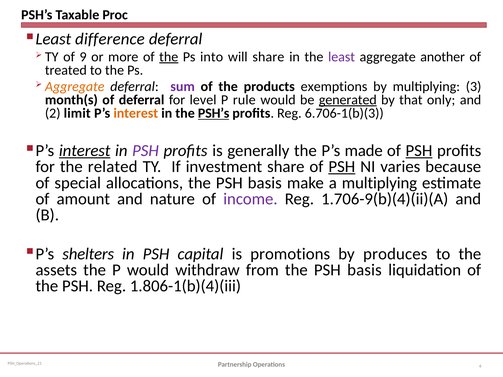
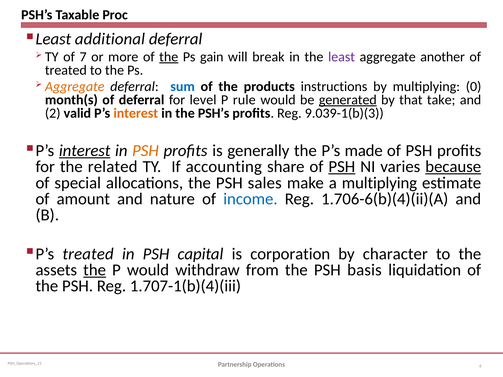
difference: difference -> additional (110, 39)
9: 9 -> 7 (83, 57)
into: into -> gain (212, 57)
will share: share -> break (268, 57)
sum colour: purple -> blue (183, 86)
exemptions: exemptions -> instructions (334, 86)
3: 3 -> 0 (474, 86)
only: only -> take (441, 100)
limit: limit -> valid (77, 113)
PSH’s underline: present -> none (214, 113)
6.706-1(b)(3: 6.706-1(b)(3 -> 9.039-1(b)(3 (344, 113)
PSH colour: purple -> orange (146, 151)
PSH underline: present -> none (419, 151)
investment: investment -> accounting (224, 167)
because underline: none -> present (453, 167)
allocations the PSH basis: basis -> sales (265, 183)
income colour: purple -> blue (250, 199)
1.706-9(b)(4)(ii)(A: 1.706-9(b)(4)(ii)(A -> 1.706-6(b)(4)(ii)(A (385, 199)
shelters: shelters -> treated (88, 254)
promotions: promotions -> corporation (290, 254)
produces: produces -> character (395, 254)
the underline: none -> present (95, 270)
1.806-1(b)(4)(iii: 1.806-1(b)(4)(iii -> 1.707-1(b)(4)(iii (185, 286)
